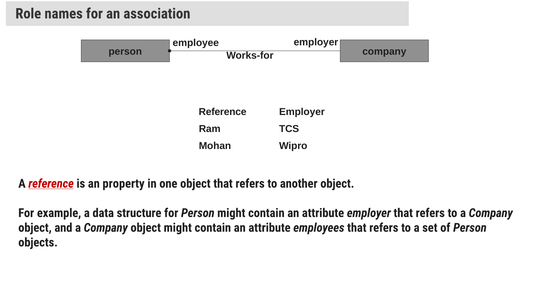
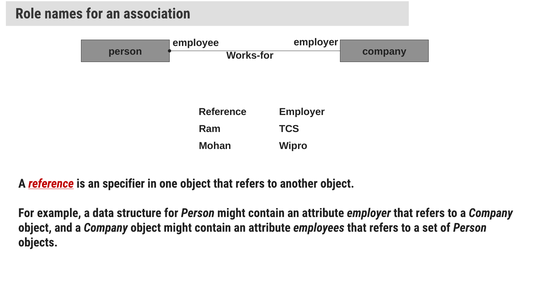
property: property -> specifier (124, 184)
